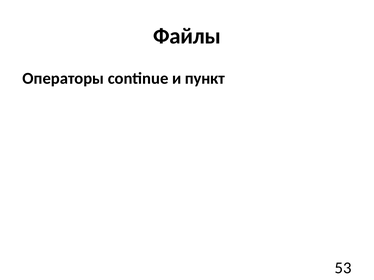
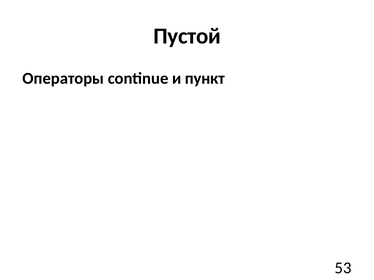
Файлы: Файлы -> Пустой (187, 36)
